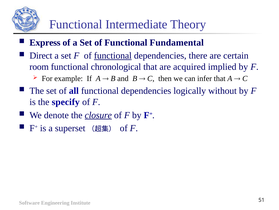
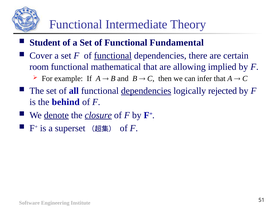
Express: Express -> Student (45, 42)
Direct: Direct -> Cover (41, 56)
chronological: chronological -> mathematical (116, 67)
acquired: acquired -> allowing (189, 67)
dependencies underline: none -> present (146, 91)
without: without -> rejected (223, 91)
specify: specify -> behind (66, 102)
denote underline: none -> present (56, 115)
